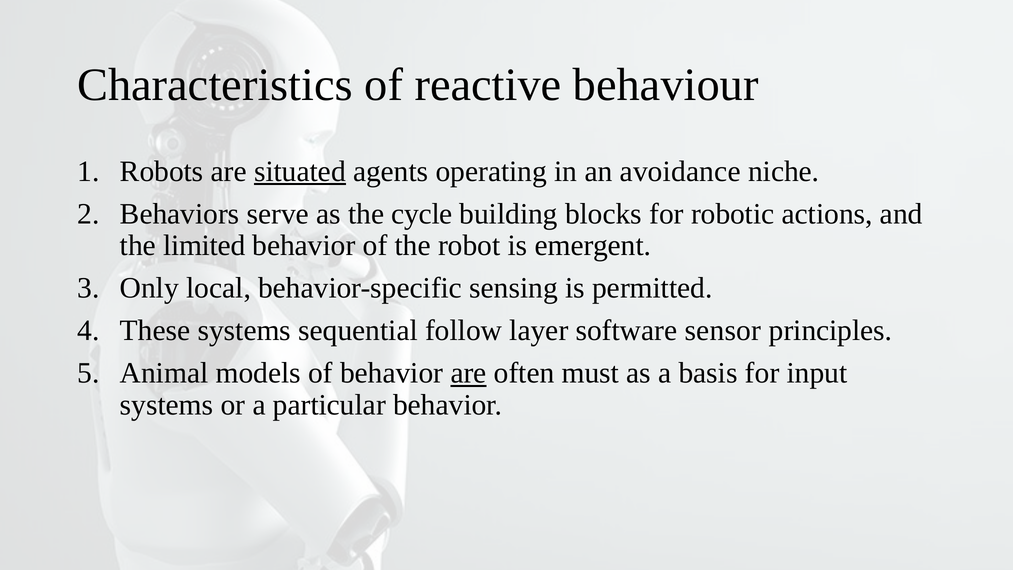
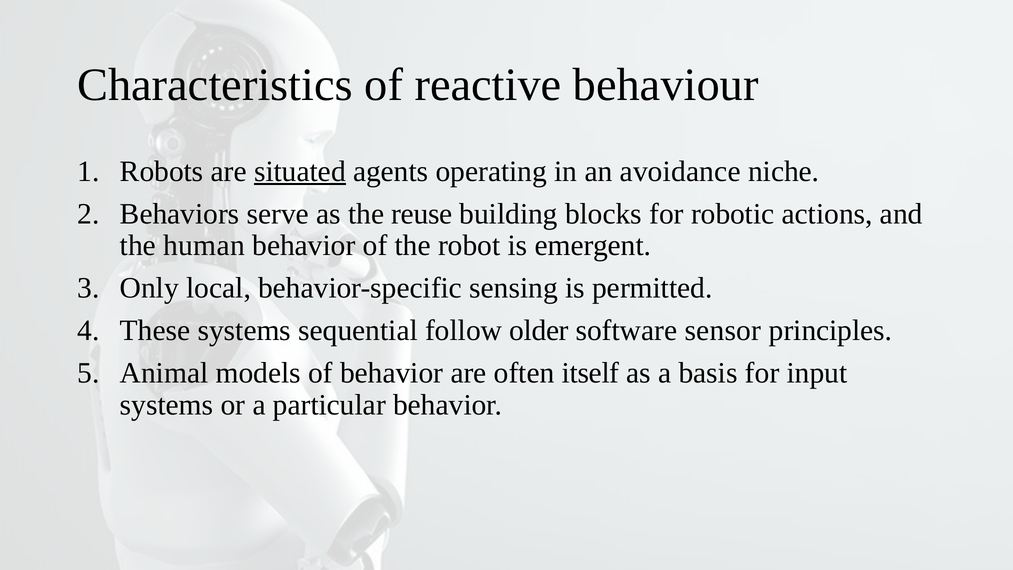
cycle: cycle -> reuse (422, 214)
limited: limited -> human (204, 246)
layer: layer -> older (539, 331)
are underline: present -> none (469, 373)
must: must -> itself (590, 373)
